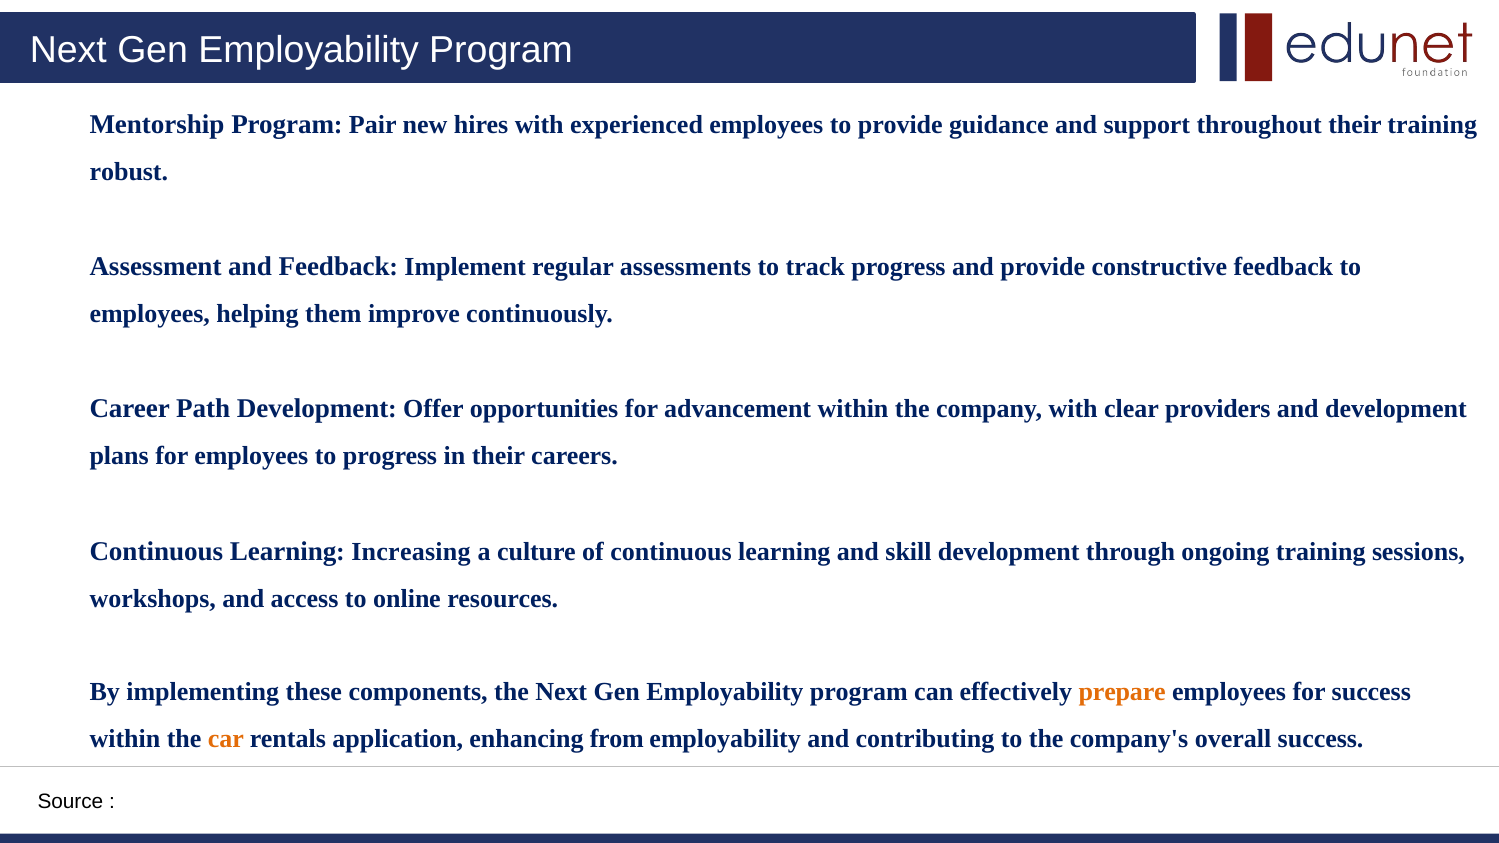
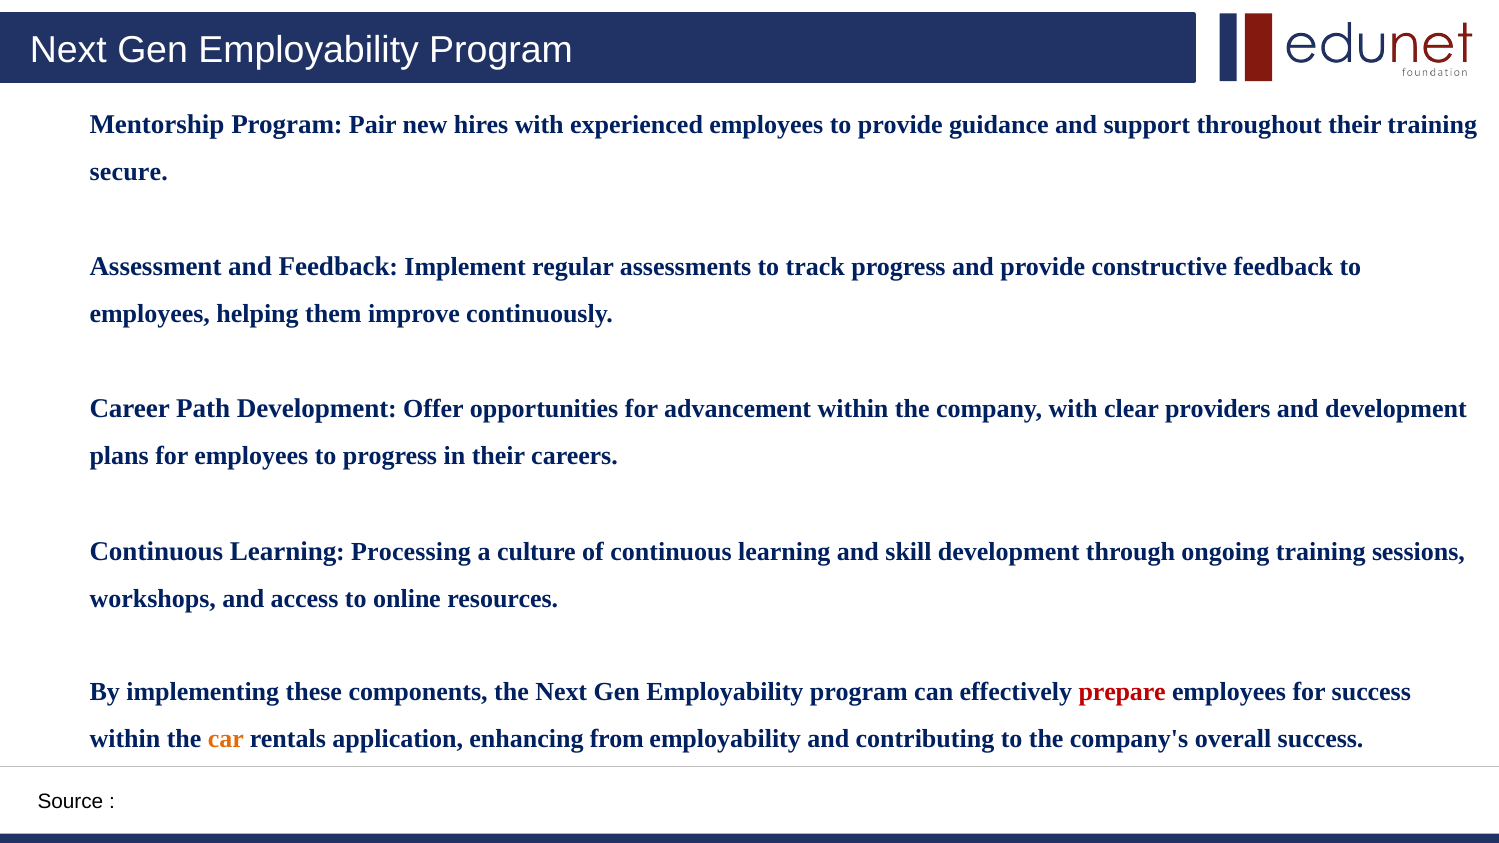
robust: robust -> secure (129, 172)
Increasing: Increasing -> Processing (411, 552)
prepare colour: orange -> red (1122, 692)
